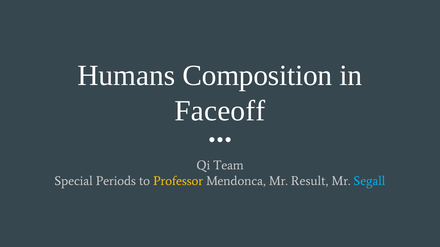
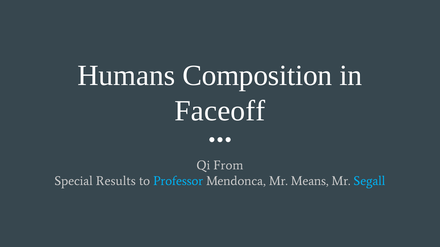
Team: Team -> From (228, 166)
Periods: Periods -> Results (116, 181)
Professor colour: yellow -> light blue (178, 181)
Result: Result -> Means (310, 181)
